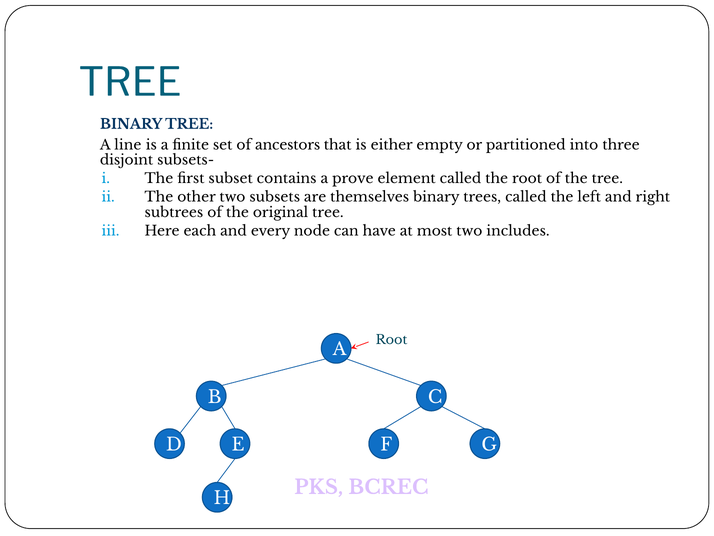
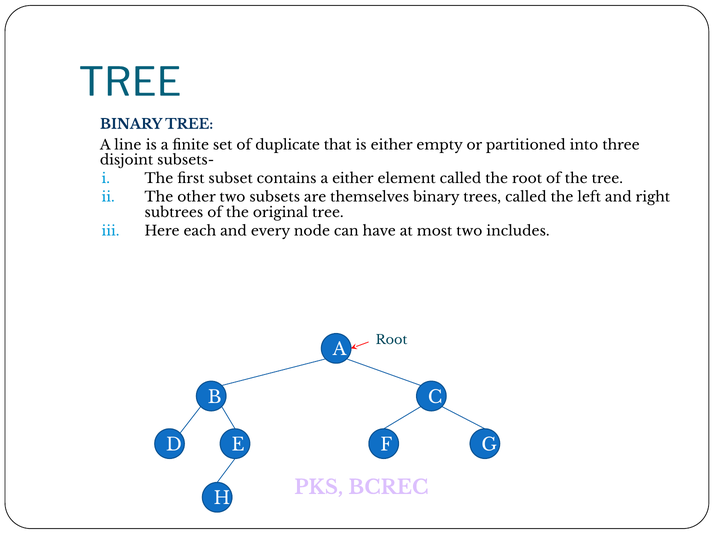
ancestors: ancestors -> duplicate (288, 145)
a prove: prove -> either (353, 179)
